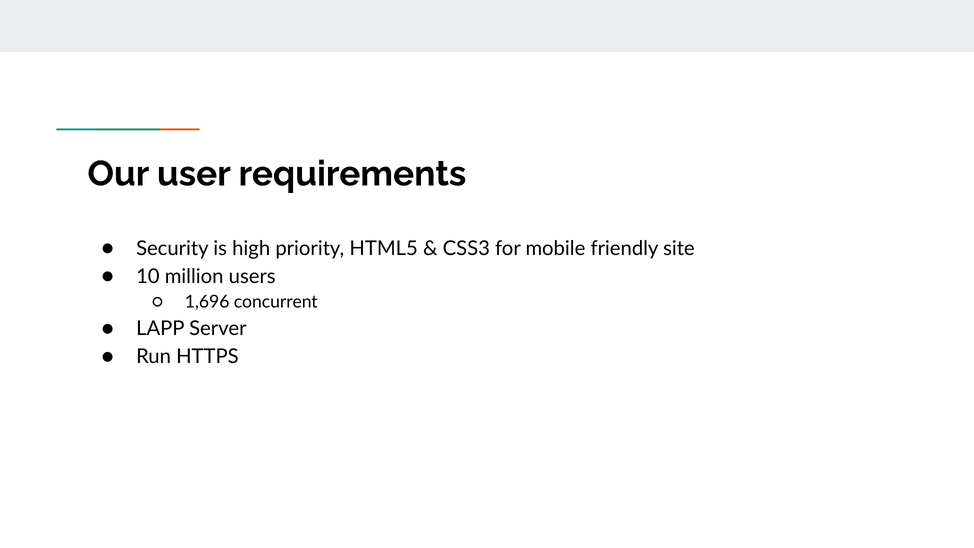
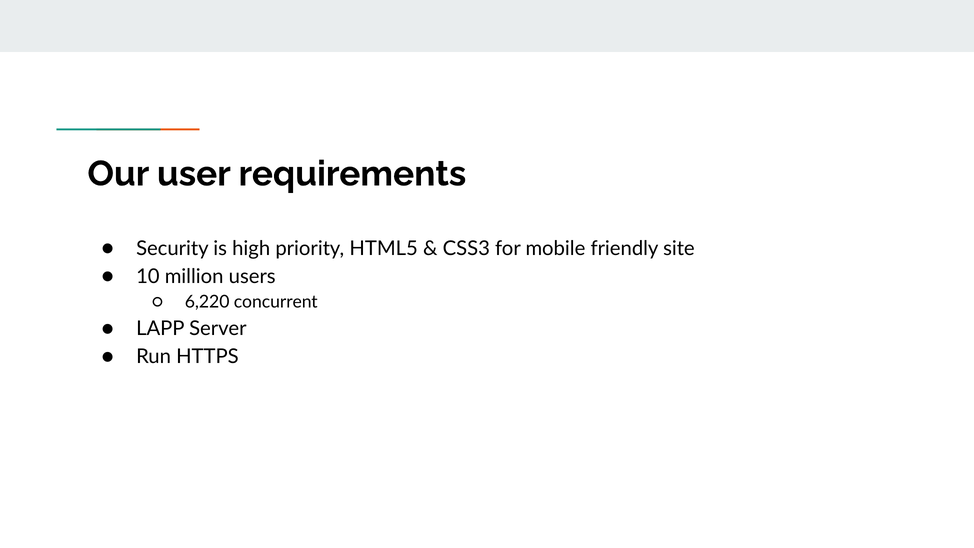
1,696: 1,696 -> 6,220 (207, 302)
